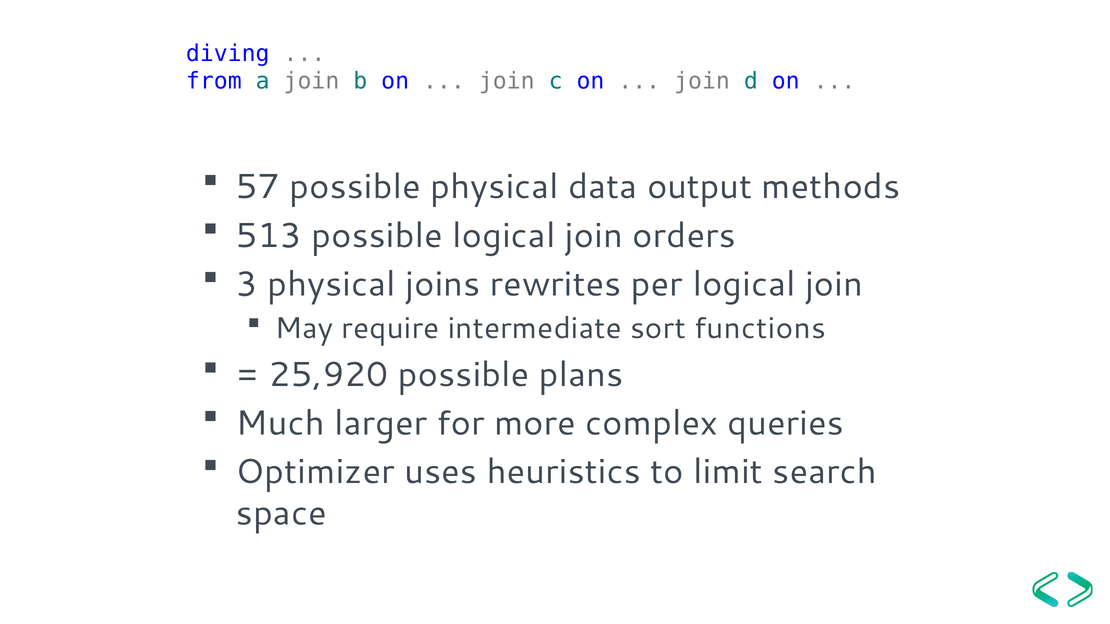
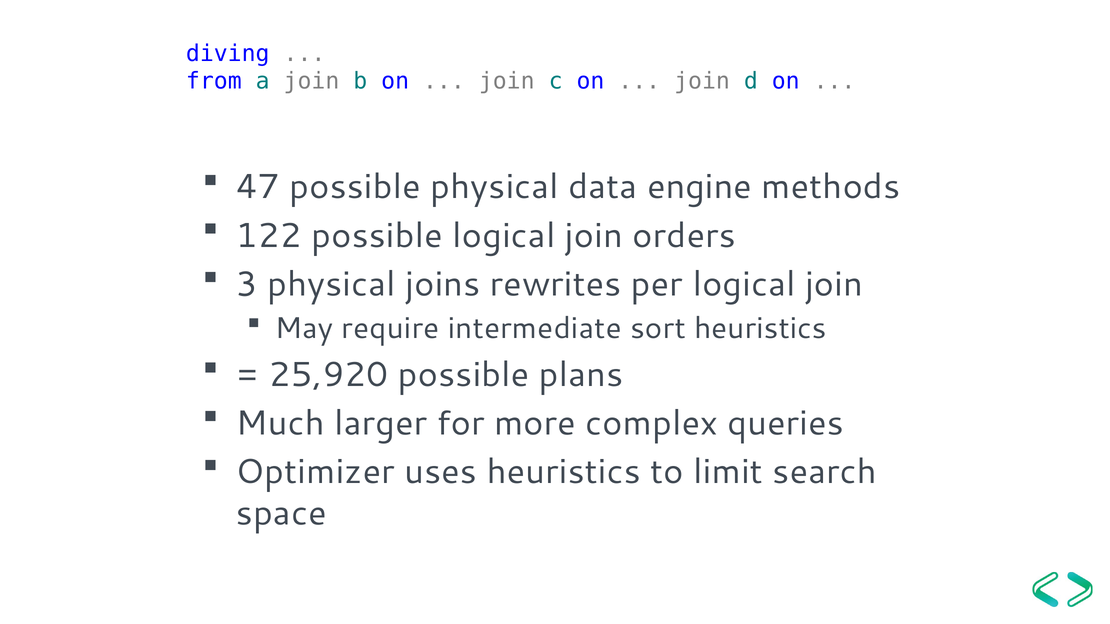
57: 57 -> 47 (258, 187)
output: output -> engine (700, 187)
513: 513 -> 122 (269, 236)
sort functions: functions -> heuristics (760, 329)
